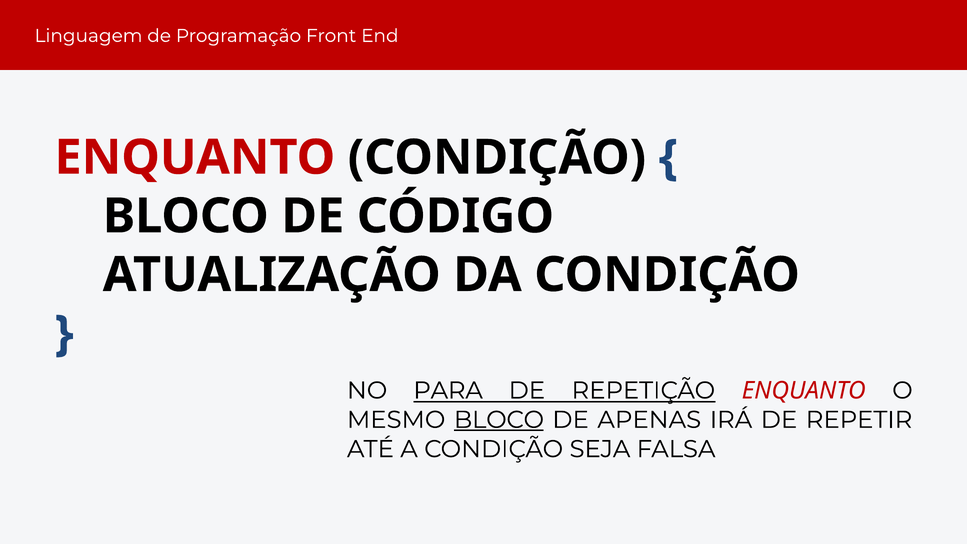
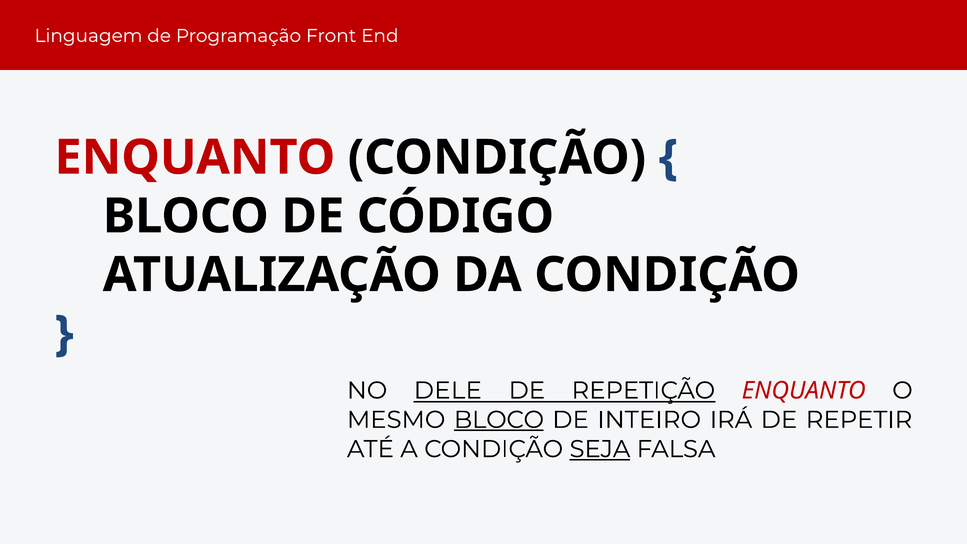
PARA: PARA -> DELE (448, 390)
APENAS: APENAS -> INTEIRO (649, 420)
SEJA underline: none -> present (600, 449)
